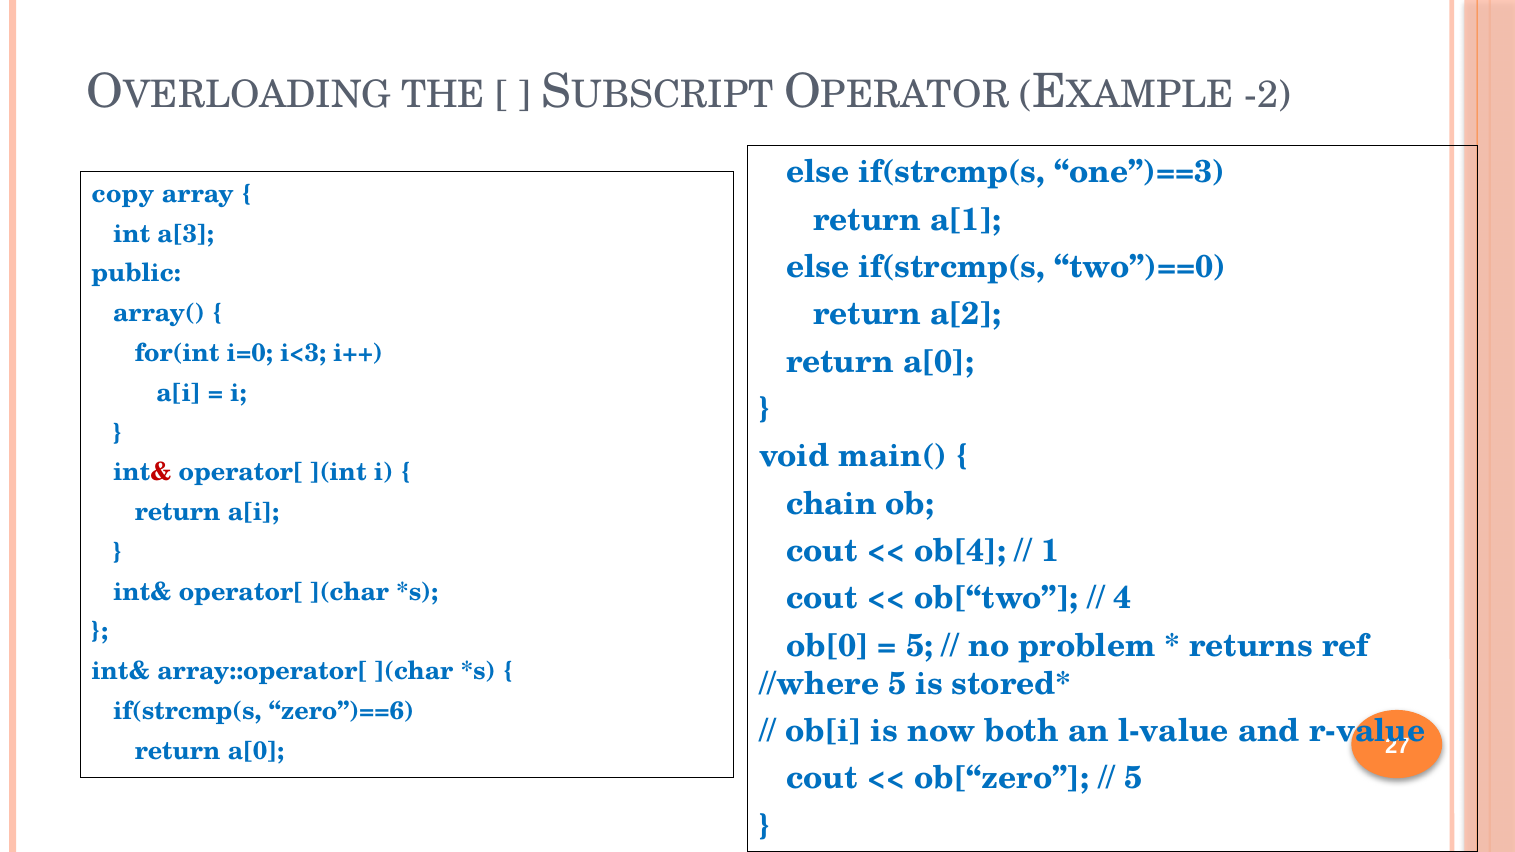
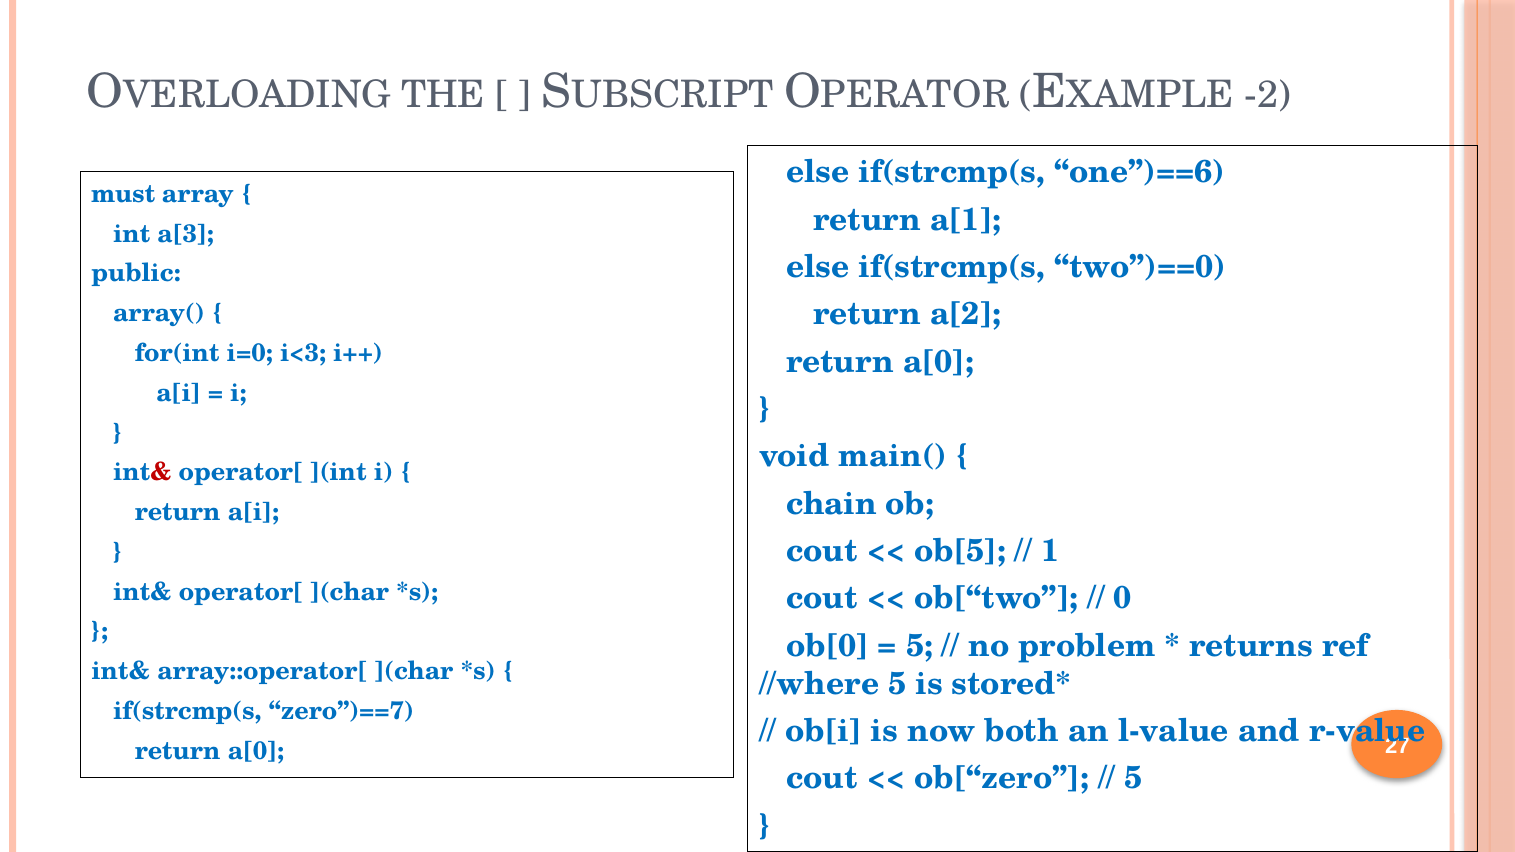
one”)==3: one”)==3 -> one”)==6 (1140, 172)
copy: copy -> must (123, 194)
ob[4: ob[4 -> ob[5 (960, 551)
4: 4 -> 0 (1123, 599)
zero”)==6: zero”)==6 -> zero”)==7 (341, 711)
